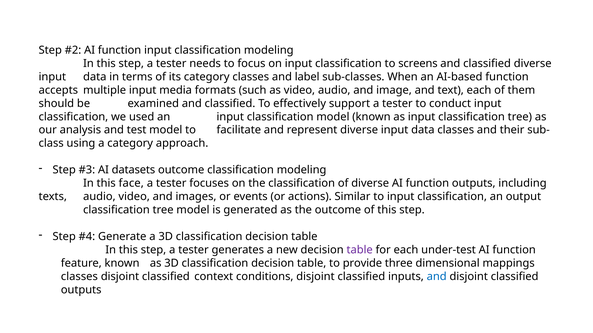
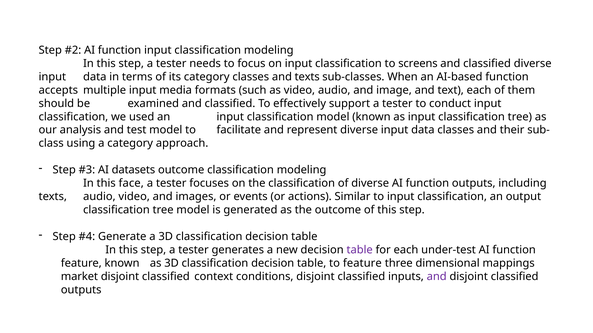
and label: label -> texts (307, 77)
to provide: provide -> feature (362, 264)
classes: classes -> market (79, 277)
and colour: blue -> purple (437, 277)
